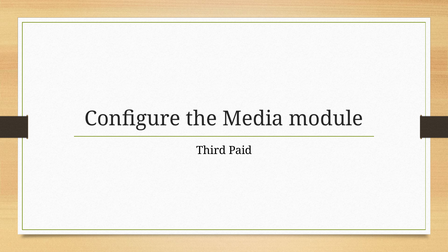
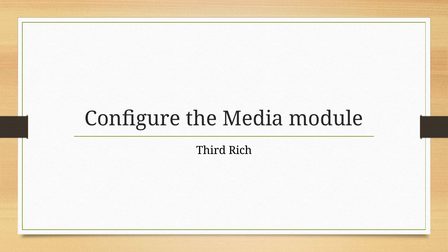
Paid: Paid -> Rich (240, 151)
